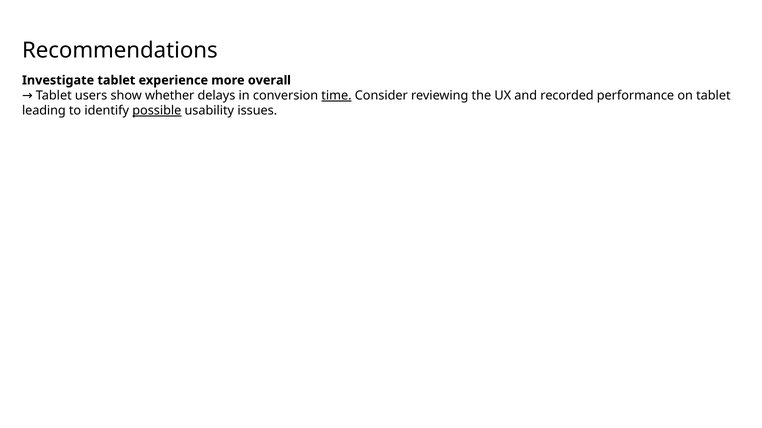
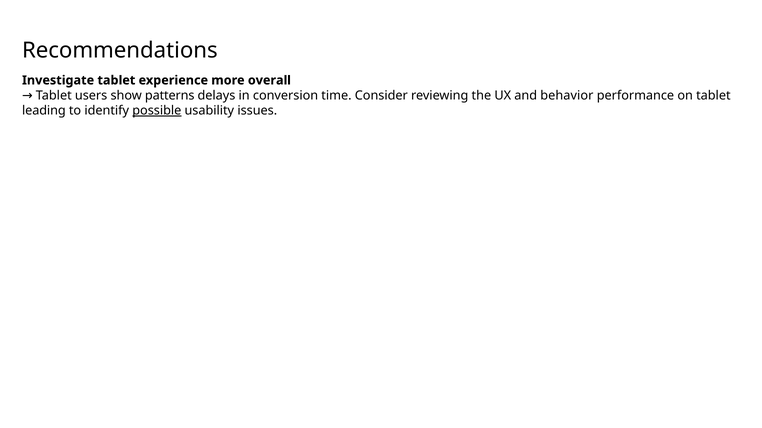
whether: whether -> patterns (170, 96)
time underline: present -> none (336, 96)
recorded: recorded -> behavior (567, 96)
